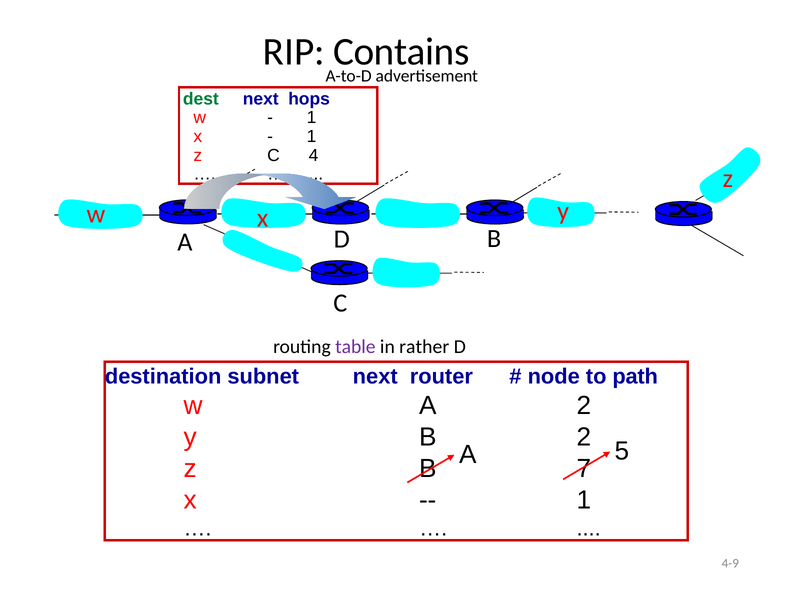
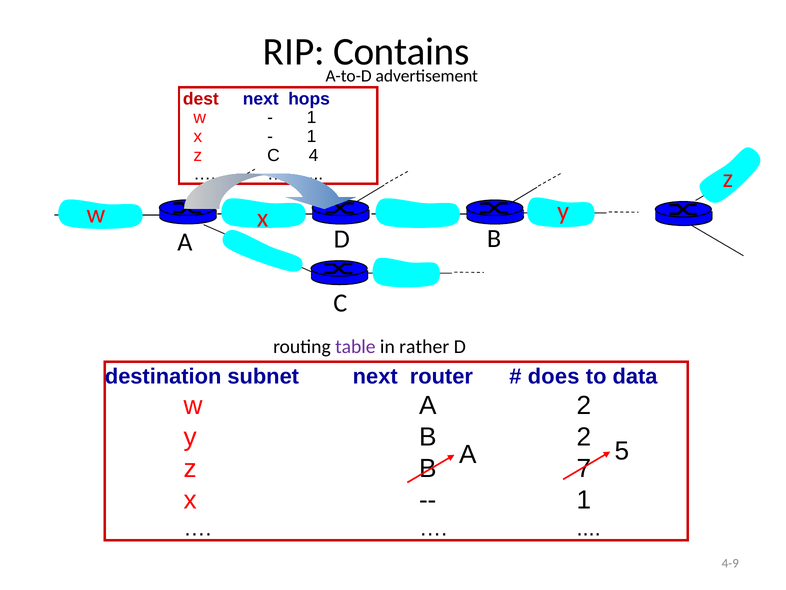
dest colour: green -> red (201, 99)
node: node -> does (554, 376)
path: path -> data (635, 376)
